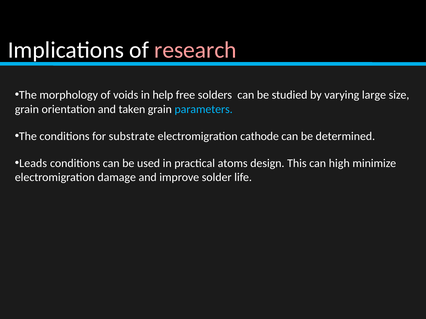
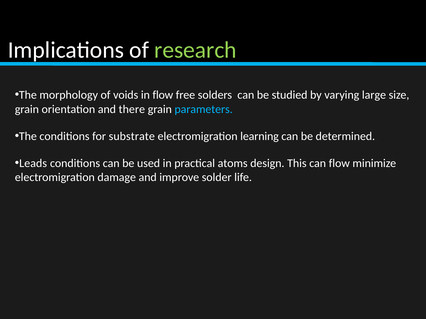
research colour: pink -> light green (196, 50)
in help: help -> flow (163, 95)
taken: taken -> there (132, 109)
cathode: cathode -> learning (260, 136)
can high: high -> flow (339, 163)
